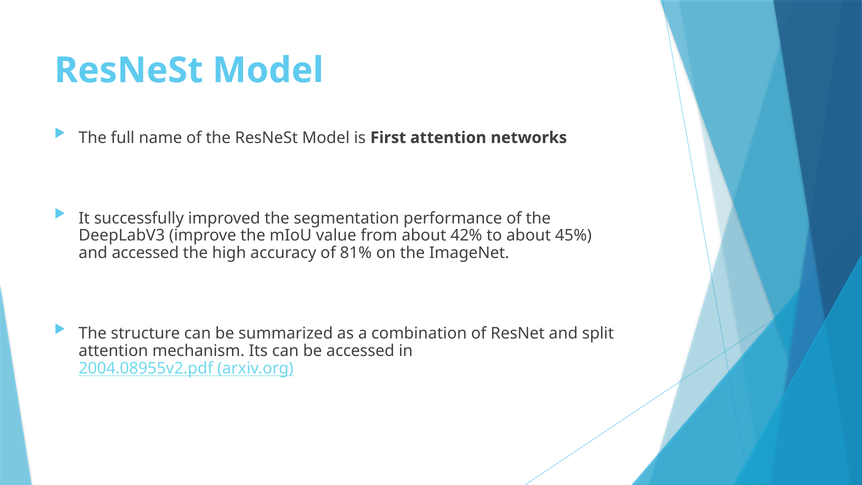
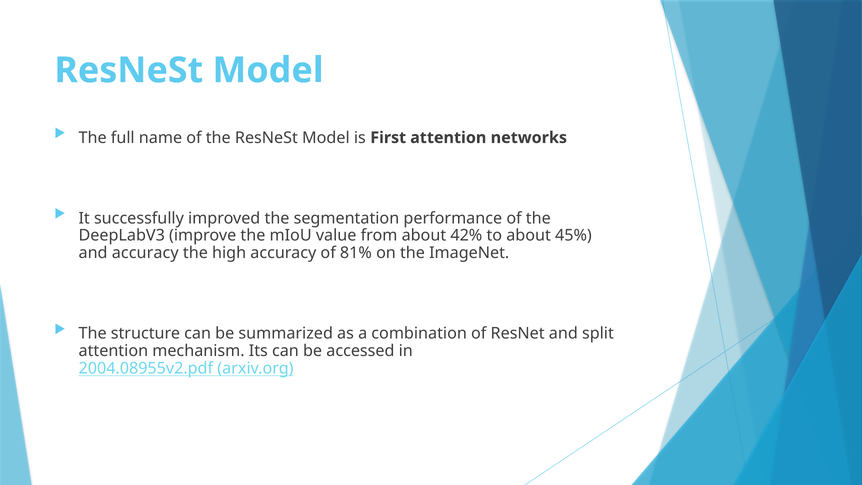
and accessed: accessed -> accuracy (145, 253)
